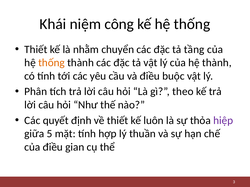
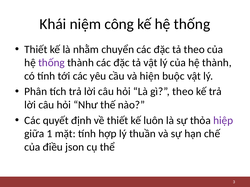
tả tầng: tầng -> theo (194, 50)
thống colour: orange -> purple (51, 63)
và điều: điều -> hiện (150, 76)
5: 5 -> 1 (50, 134)
gian: gian -> json (75, 147)
